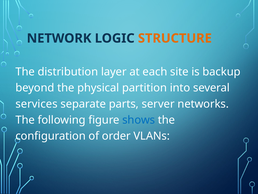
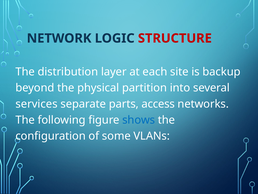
STRUCTURE colour: orange -> red (175, 38)
server: server -> access (158, 104)
order: order -> some (116, 136)
